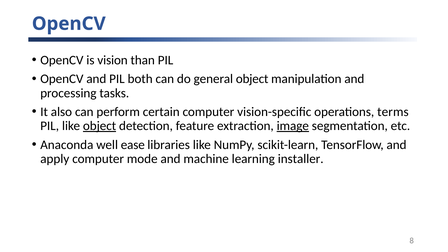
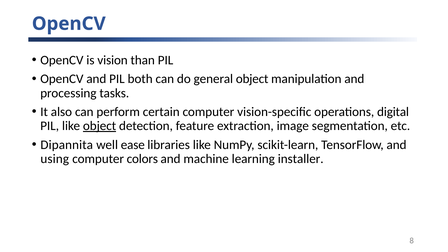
terms: terms -> digital (393, 112)
image underline: present -> none (293, 126)
Anaconda: Anaconda -> Dipannita (67, 145)
apply: apply -> using (55, 159)
mode: mode -> colors (142, 159)
